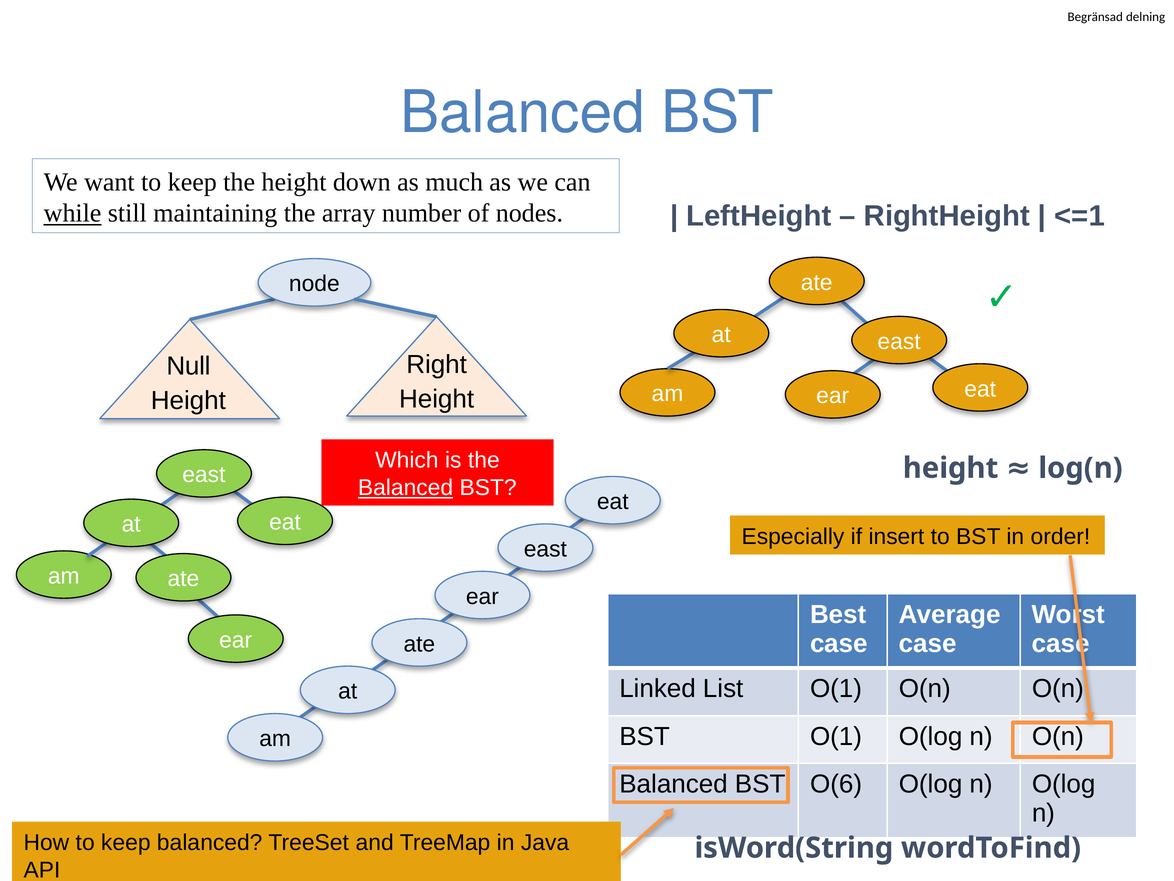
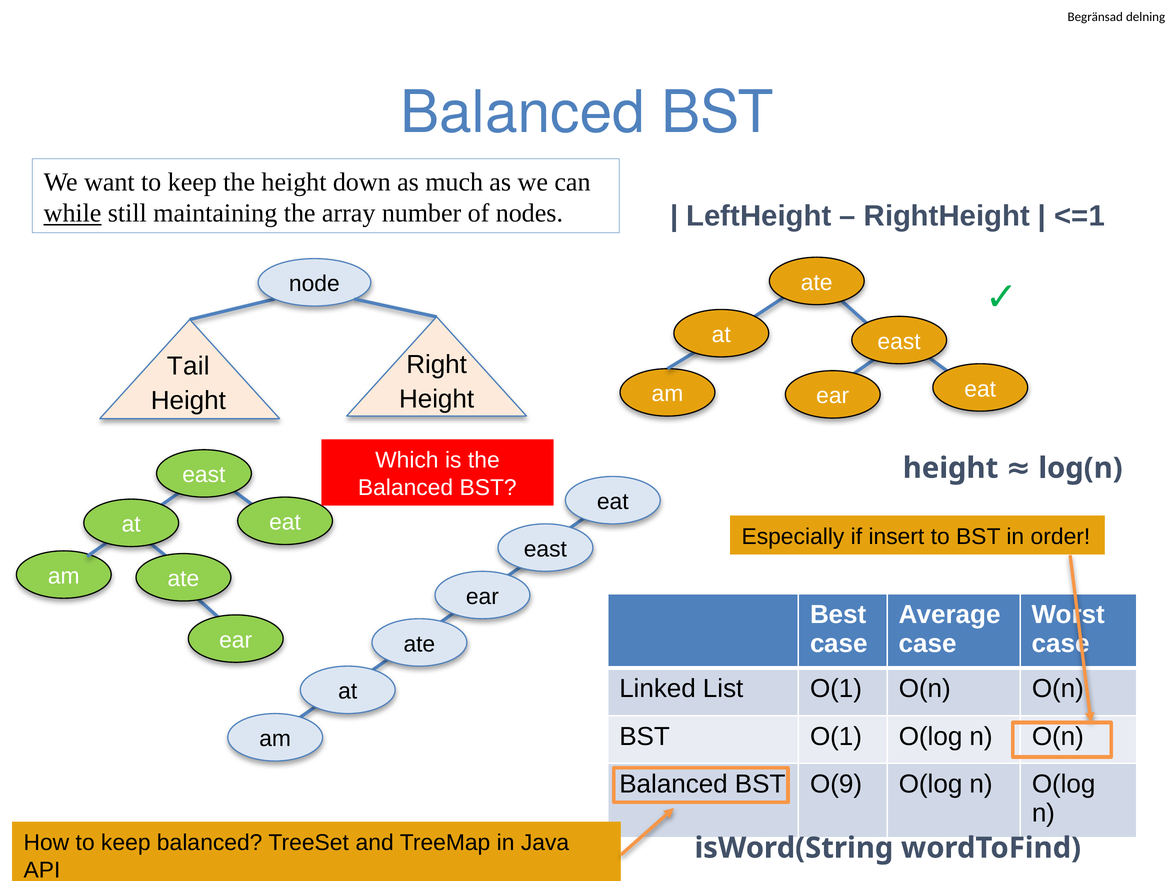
Null: Null -> Tail (188, 366)
Balanced underline: present -> none (406, 487)
O(6: O(6 -> O(9 (836, 784)
